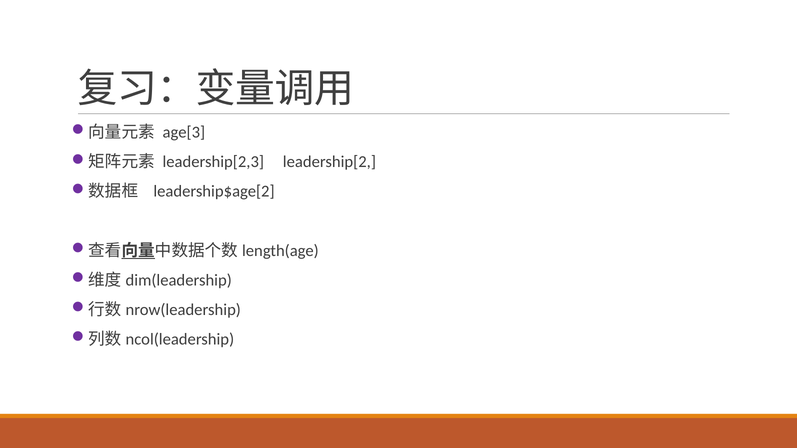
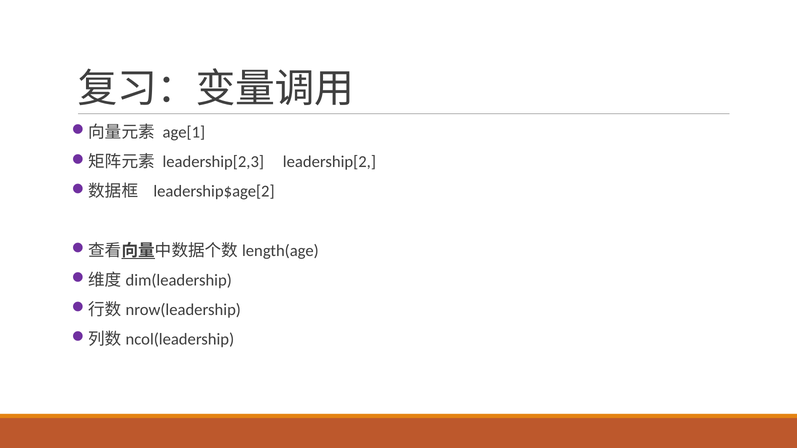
age[3: age[3 -> age[1 (184, 133)
